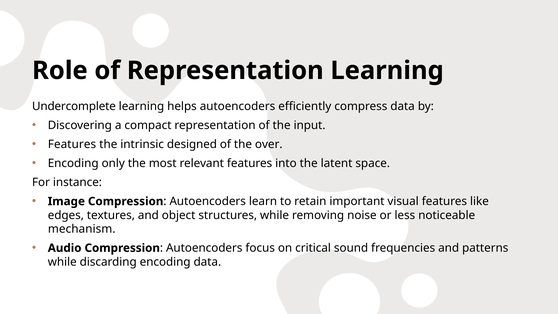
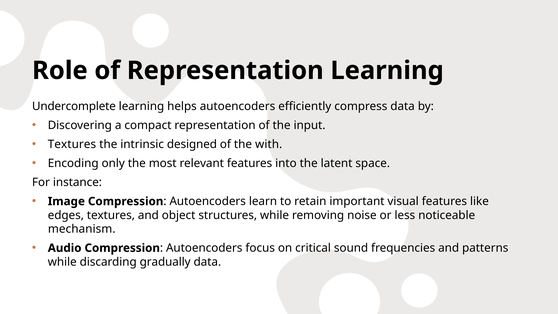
Features: Features -> Textures (72, 144)
over: over -> with (269, 144)
discarding encoding: encoding -> gradually (165, 262)
